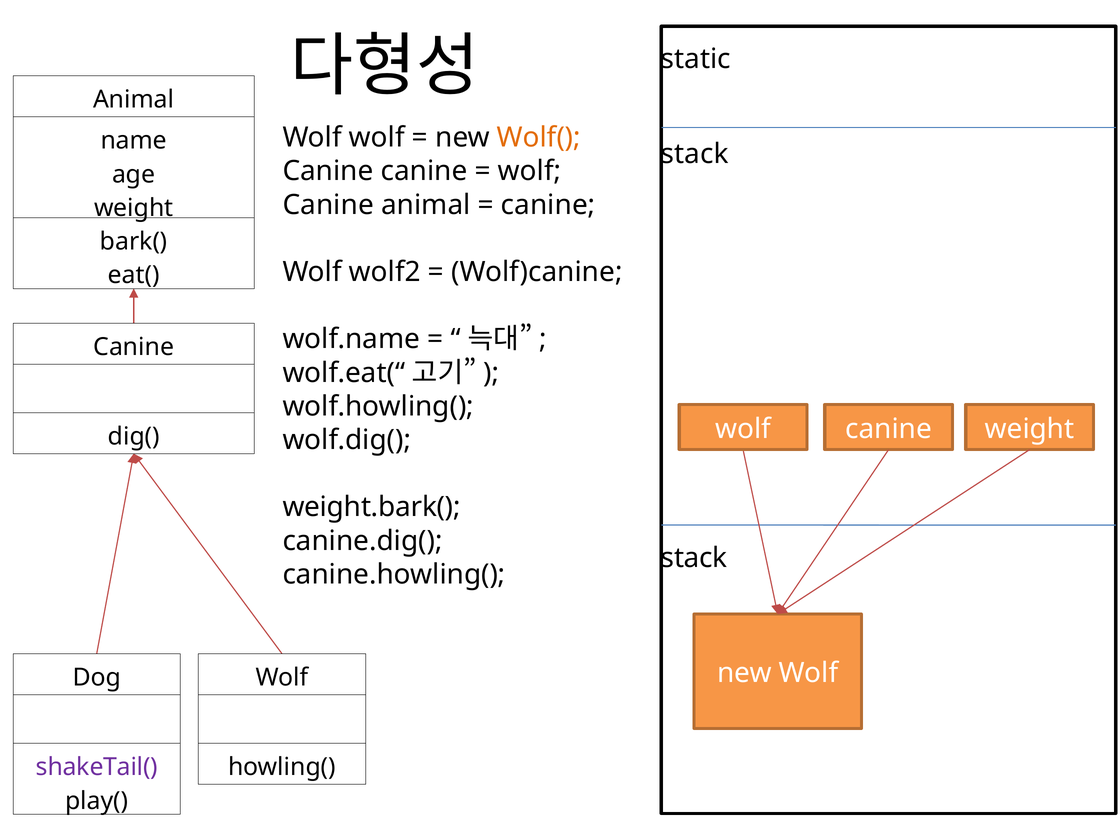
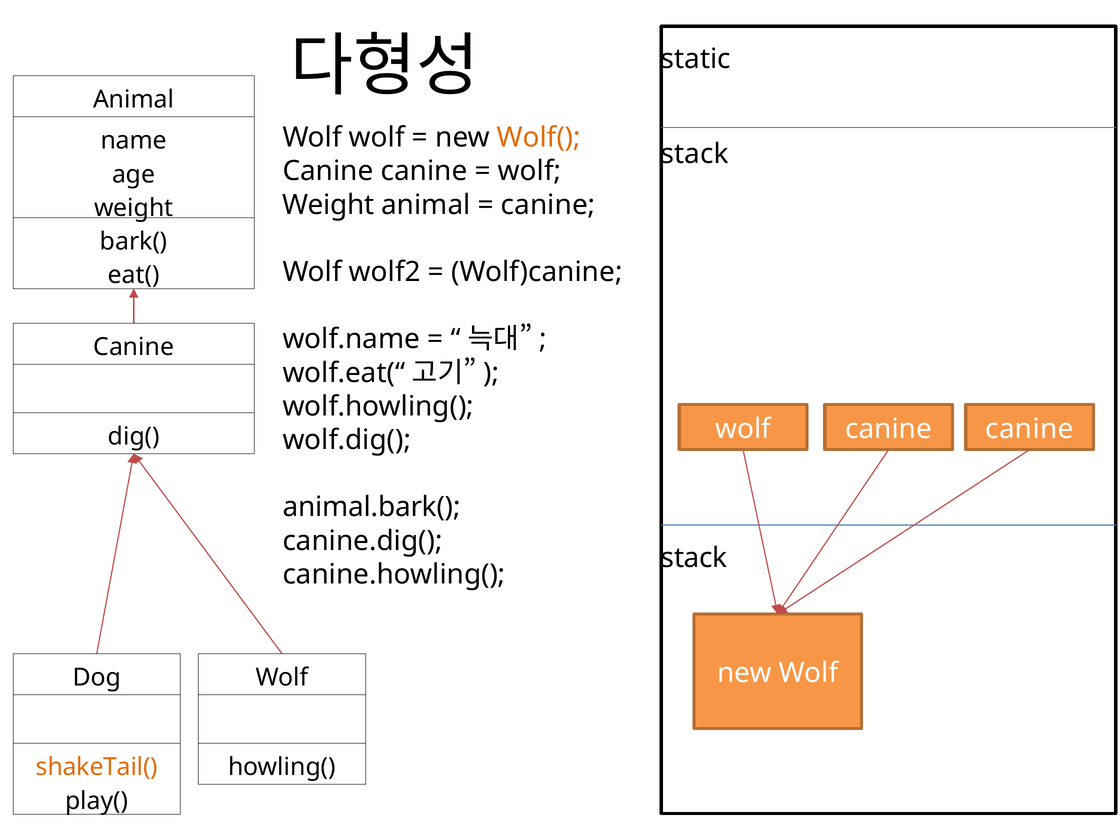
Canine: Canine -> Weight (328, 205)
wolf canine weight: weight -> canine (1029, 429)
weight.bark(: weight.bark( -> animal.bark( (372, 507)
shakeTail( colour: purple -> orange (97, 767)
